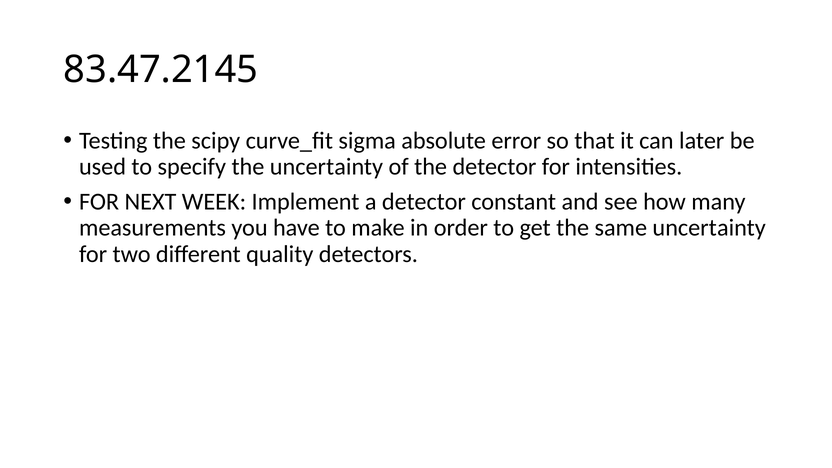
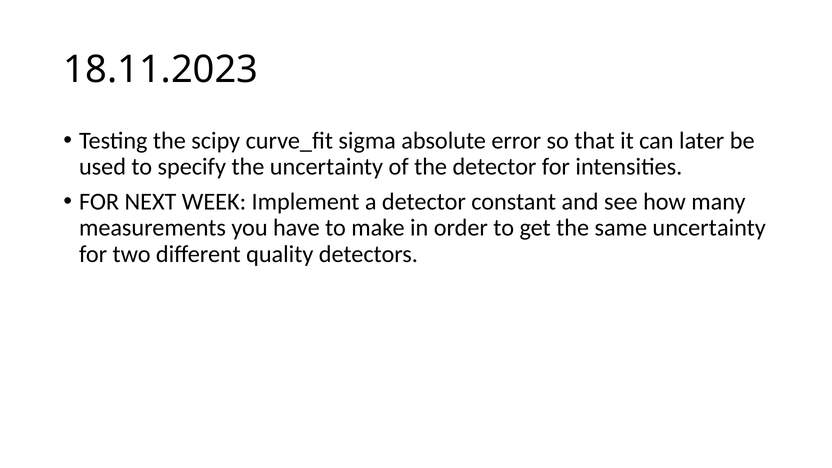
83.47.2145: 83.47.2145 -> 18.11.2023 (161, 70)
